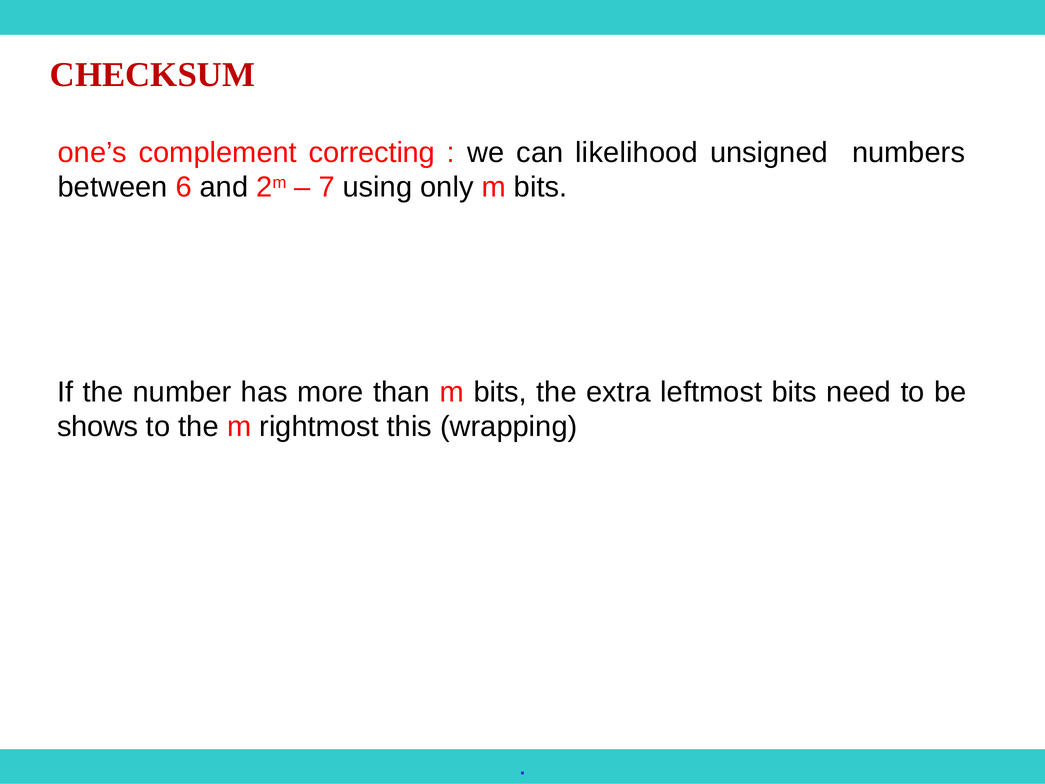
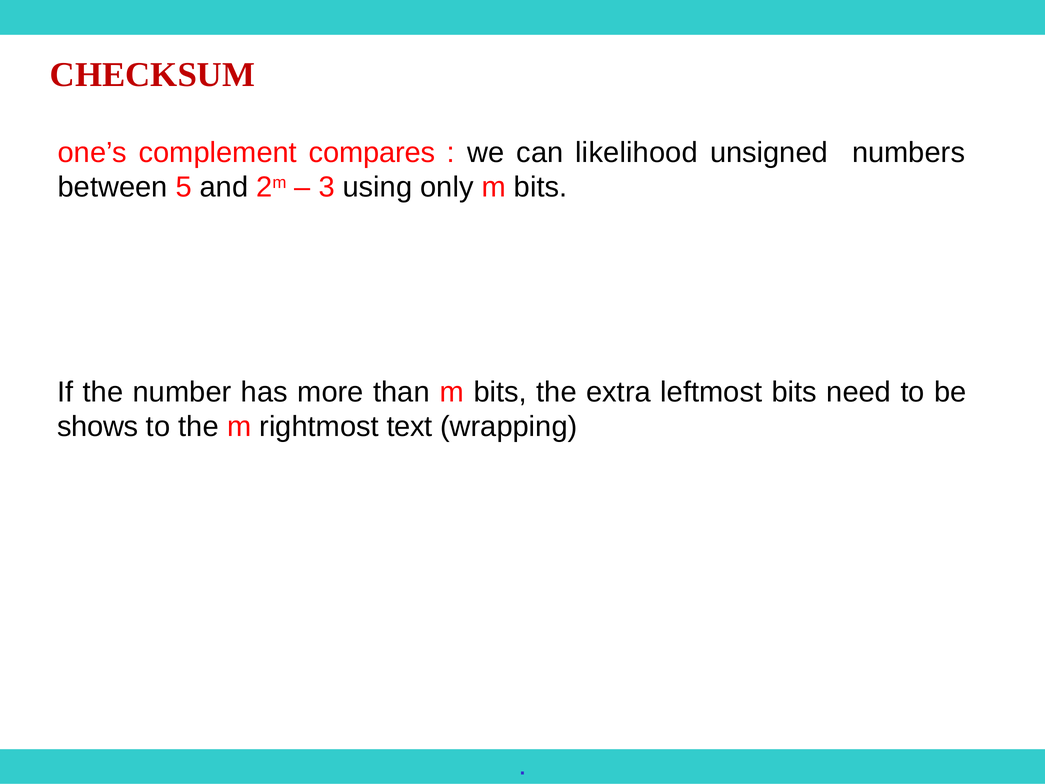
correcting: correcting -> compares (372, 152)
6: 6 -> 5 (184, 187)
7: 7 -> 3 (327, 187)
this: this -> text (410, 427)
